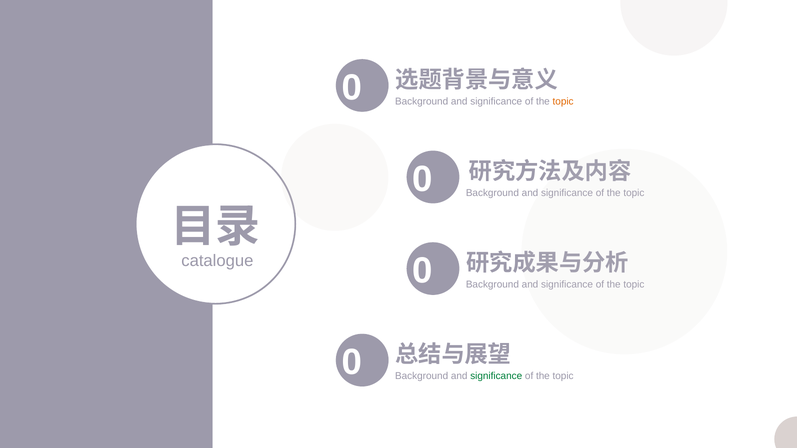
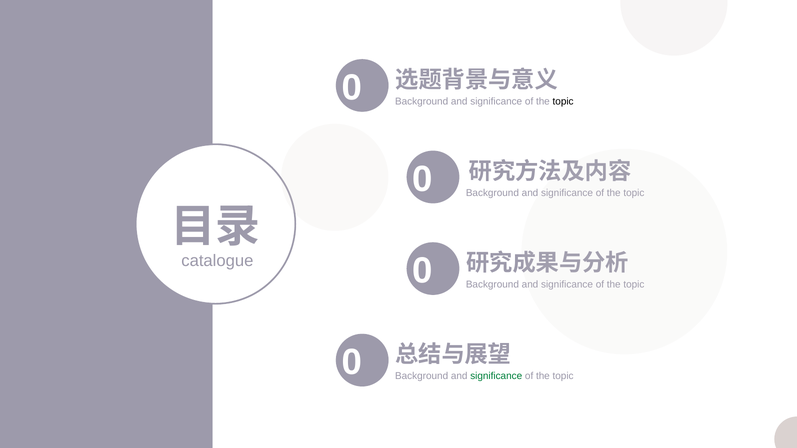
topic colour: orange -> black (563, 101)
